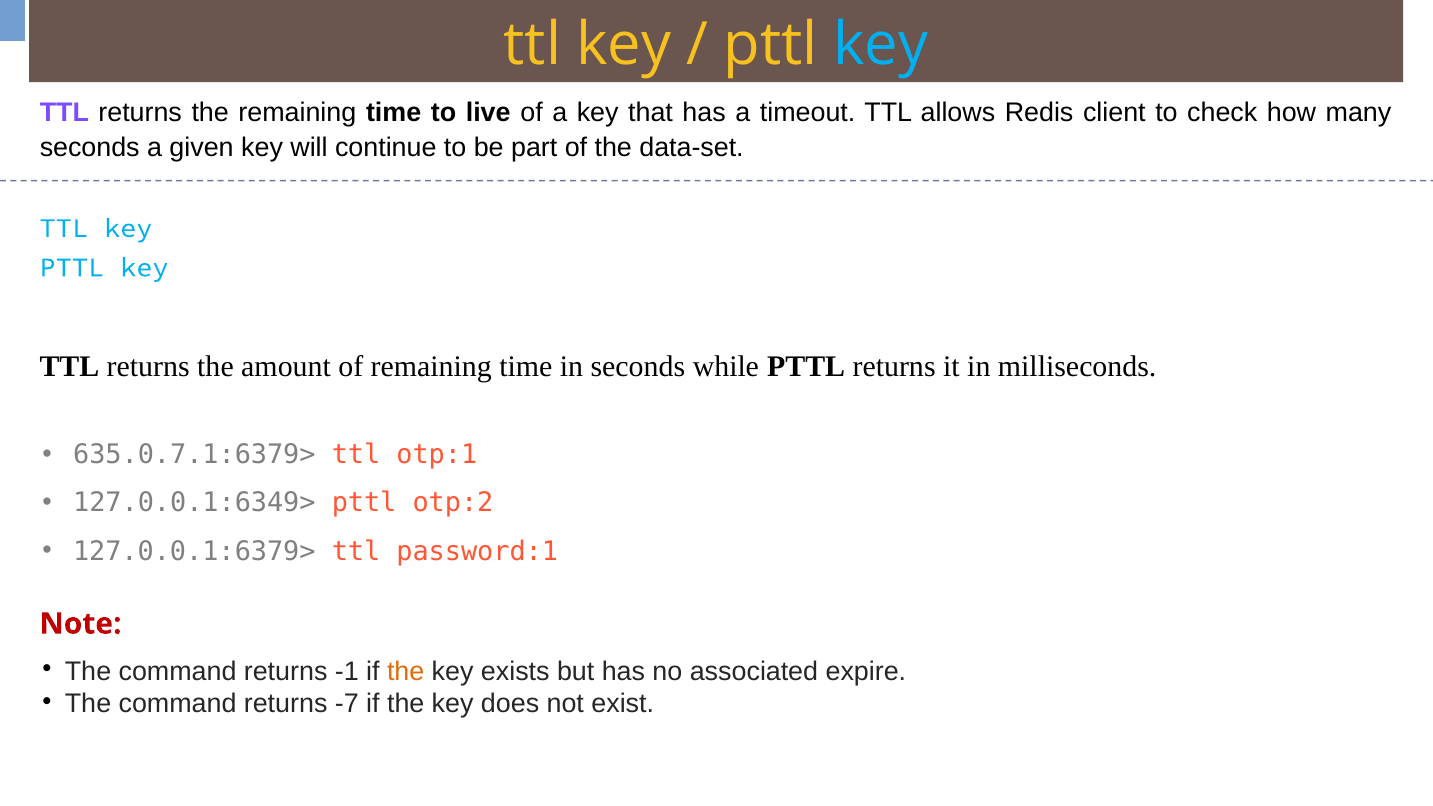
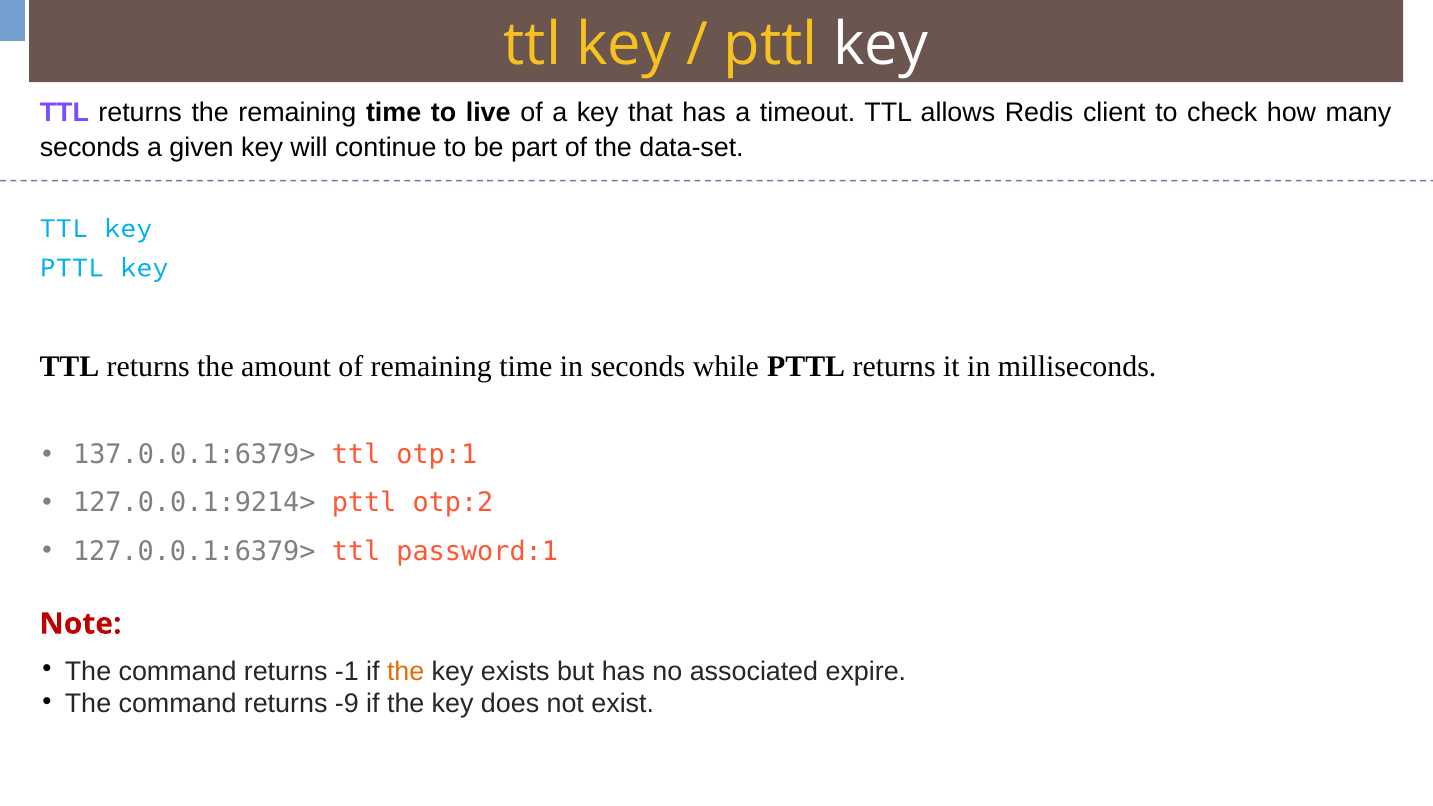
key colour: light blue -> white (881, 45)
635.0.7.1:6379>: 635.0.7.1:6379> -> 137.0.0.1:6379> (194, 455)
127.0.0.1:6349>: 127.0.0.1:6349> -> 127.0.0.1:9214> (194, 503)
-7: -7 -> -9 (347, 704)
